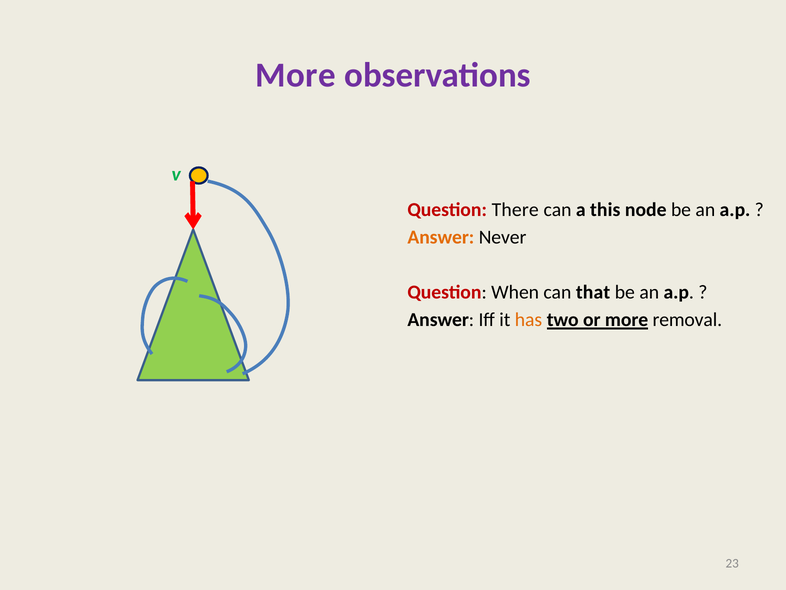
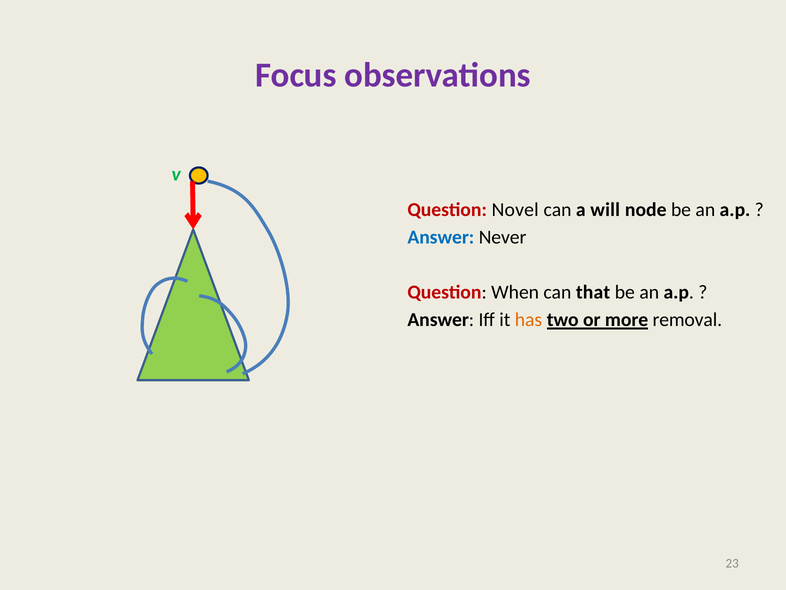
More: More -> Focus (296, 75)
There: There -> Novel (515, 210)
this: this -> will (605, 210)
Answer colour: orange -> blue (441, 237)
